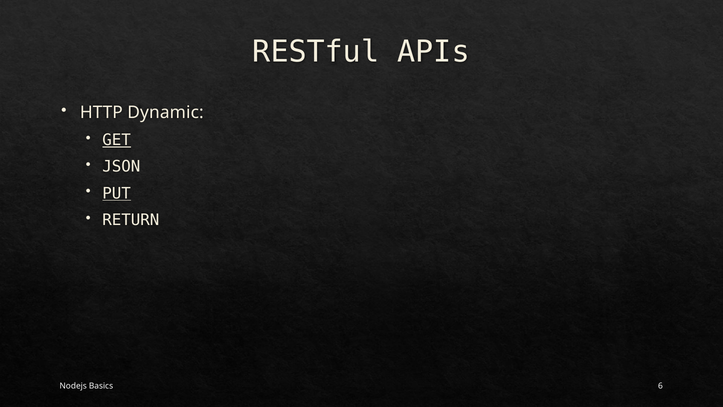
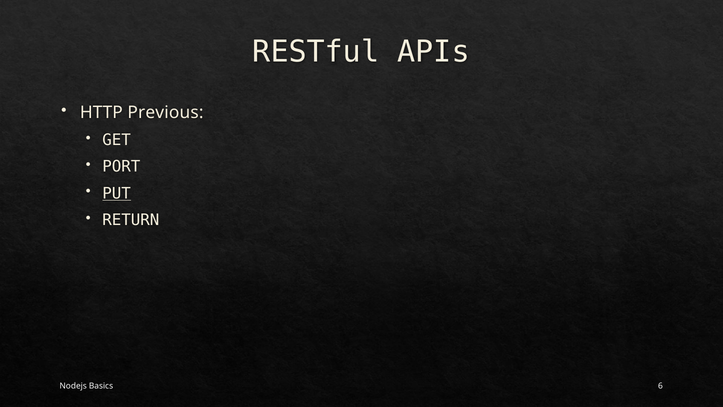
Dynamic: Dynamic -> Previous (166, 113)
GET underline: present -> none (117, 140)
JSON: JSON -> PORT (121, 167)
